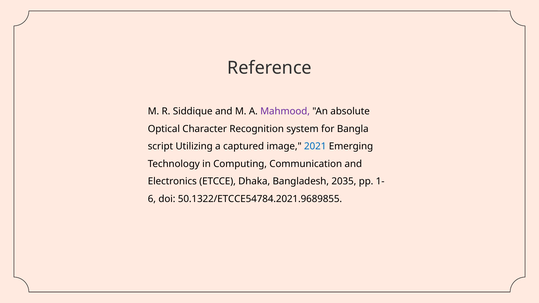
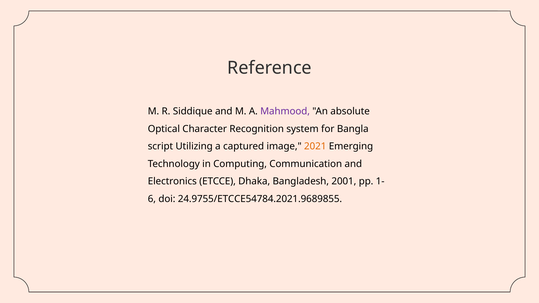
2021 colour: blue -> orange (315, 146)
2035: 2035 -> 2001 (344, 181)
50.1322/ETCCE54784.2021.9689855: 50.1322/ETCCE54784.2021.9689855 -> 24.9755/ETCCE54784.2021.9689855 (260, 199)
